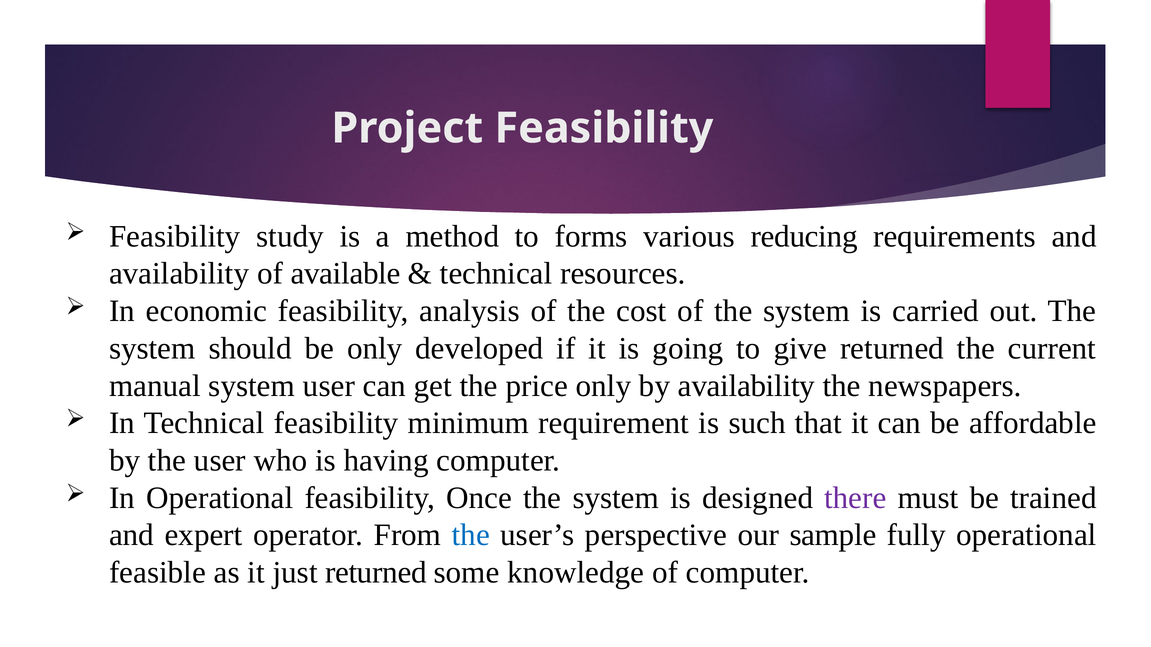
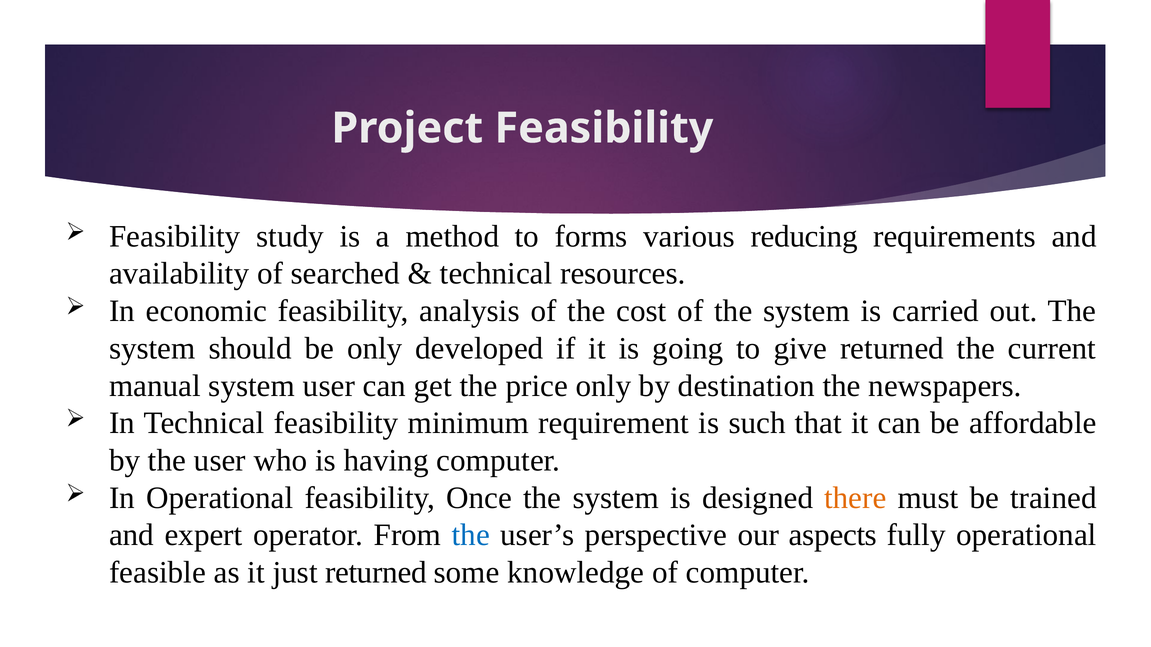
available: available -> searched (345, 274)
by availability: availability -> destination (746, 386)
there colour: purple -> orange (855, 498)
sample: sample -> aspects (833, 536)
